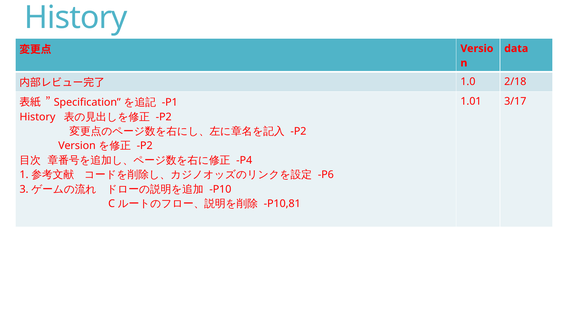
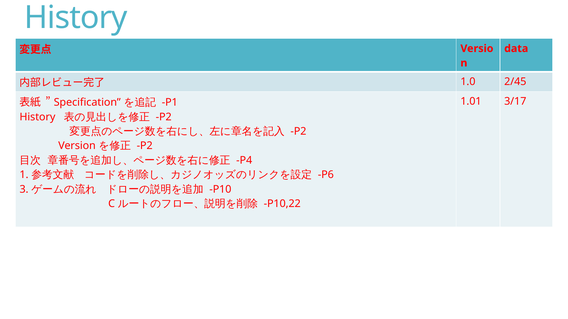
2/18: 2/18 -> 2/45 (515, 82)
P10,81: P10,81 -> P10,22 (282, 204)
